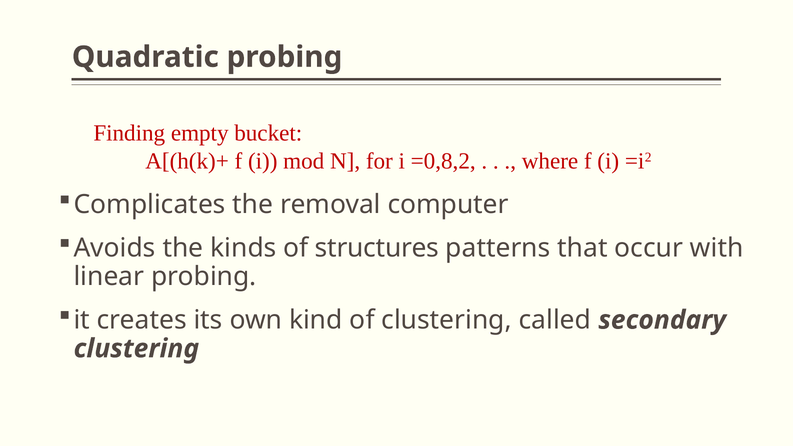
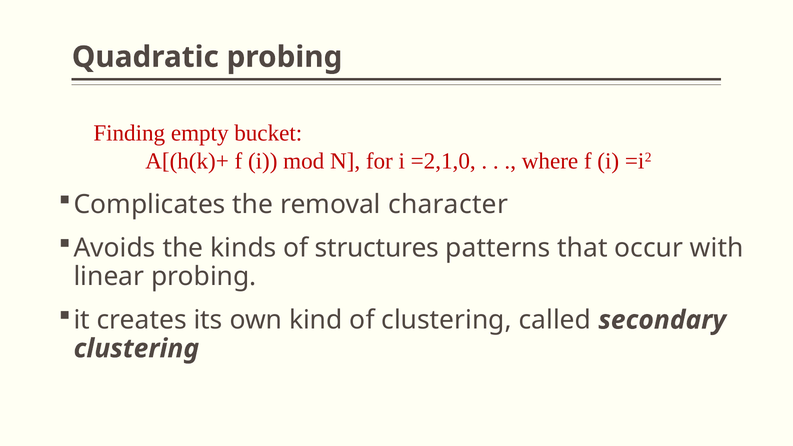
=0,8,2: =0,8,2 -> =2,1,0 (443, 161)
computer: computer -> character (448, 205)
